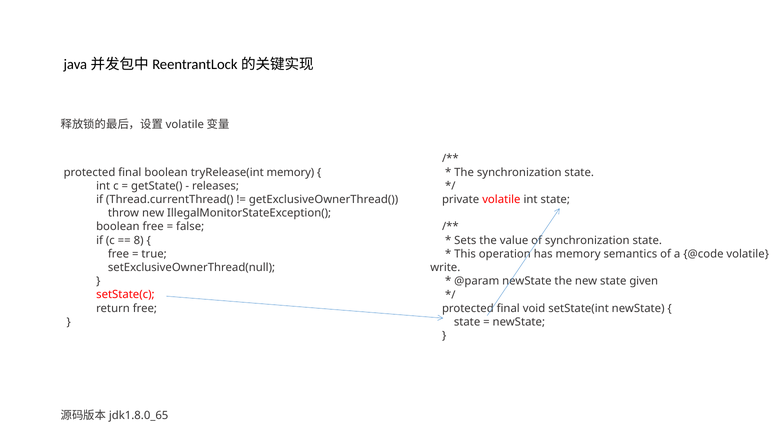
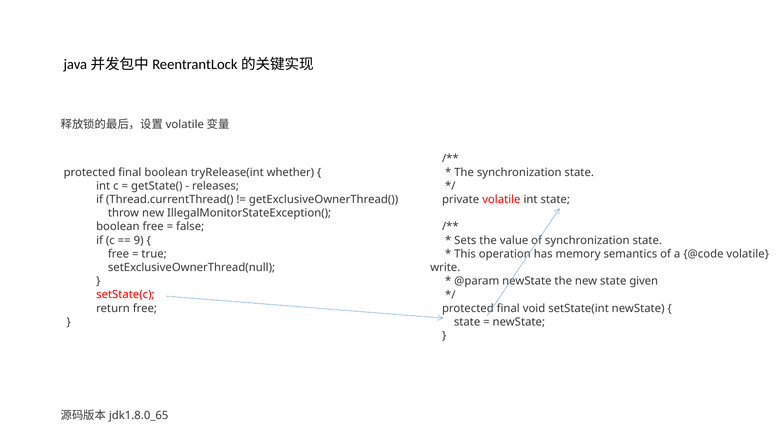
tryRelease(int memory: memory -> whether (290, 172)
8: 8 -> 9 (139, 240)
